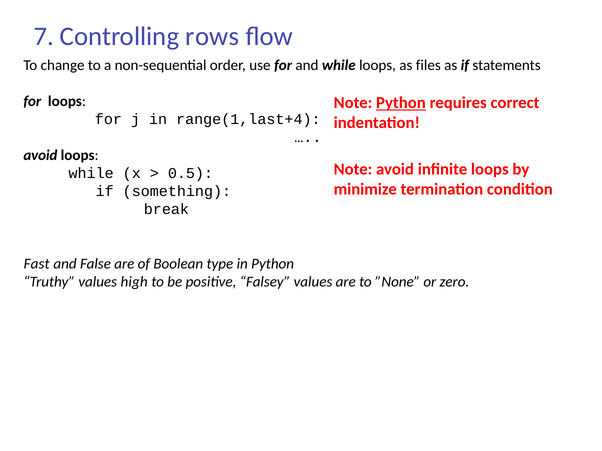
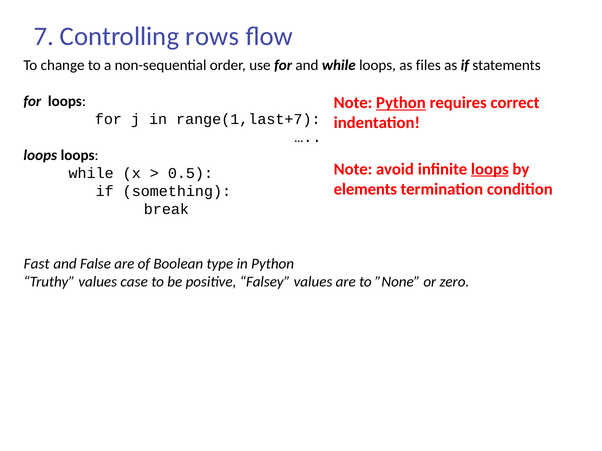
range(1,last+4: range(1,last+4 -> range(1,last+7 (248, 119)
avoid: avoid -> loops (40, 156)
loops underline: none -> present (490, 169)
minimize: minimize -> elements (365, 189)
high: high -> case (134, 282)
